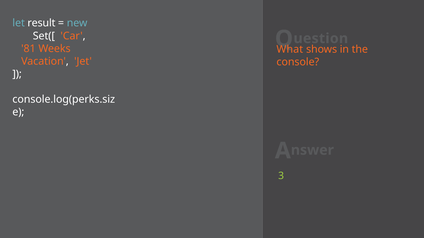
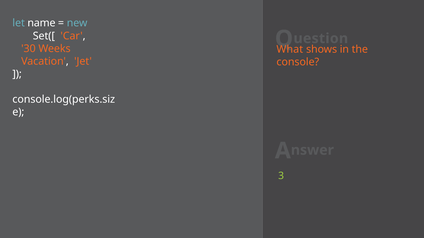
result: result -> name (41, 23)
81: 81 -> 30 (28, 49)
